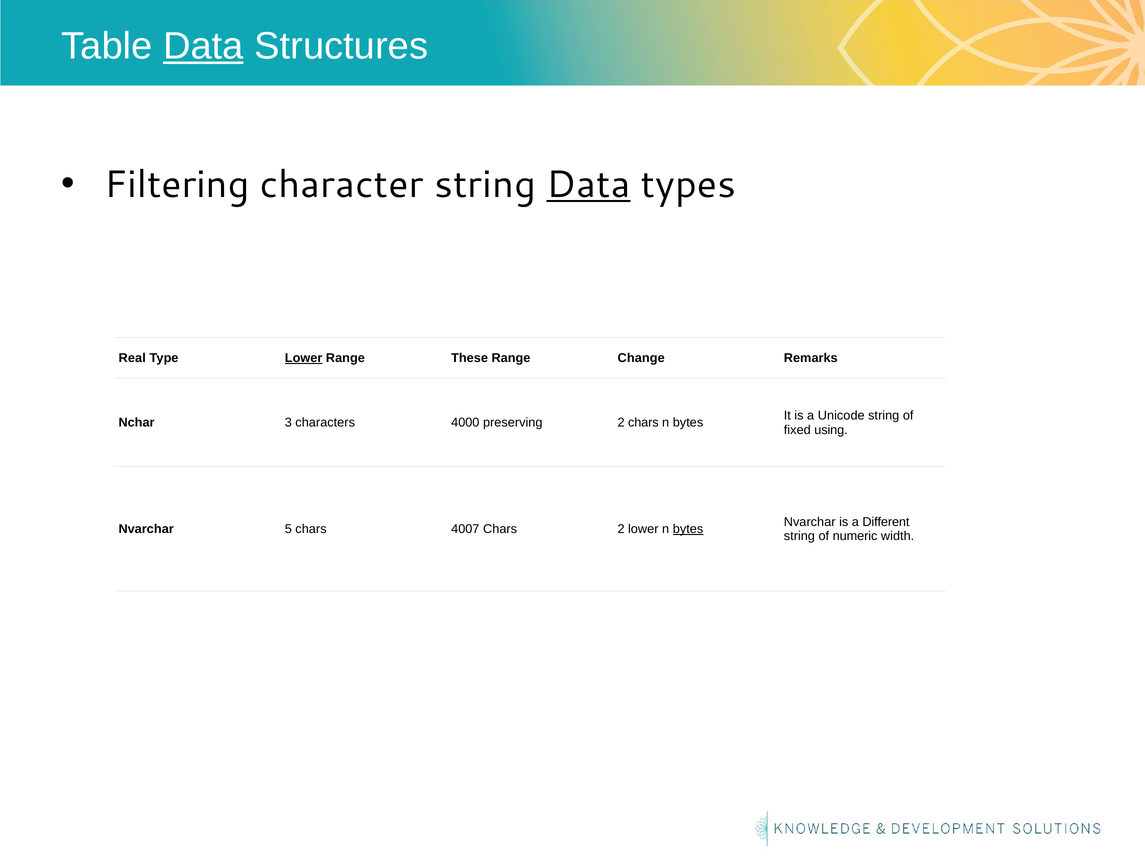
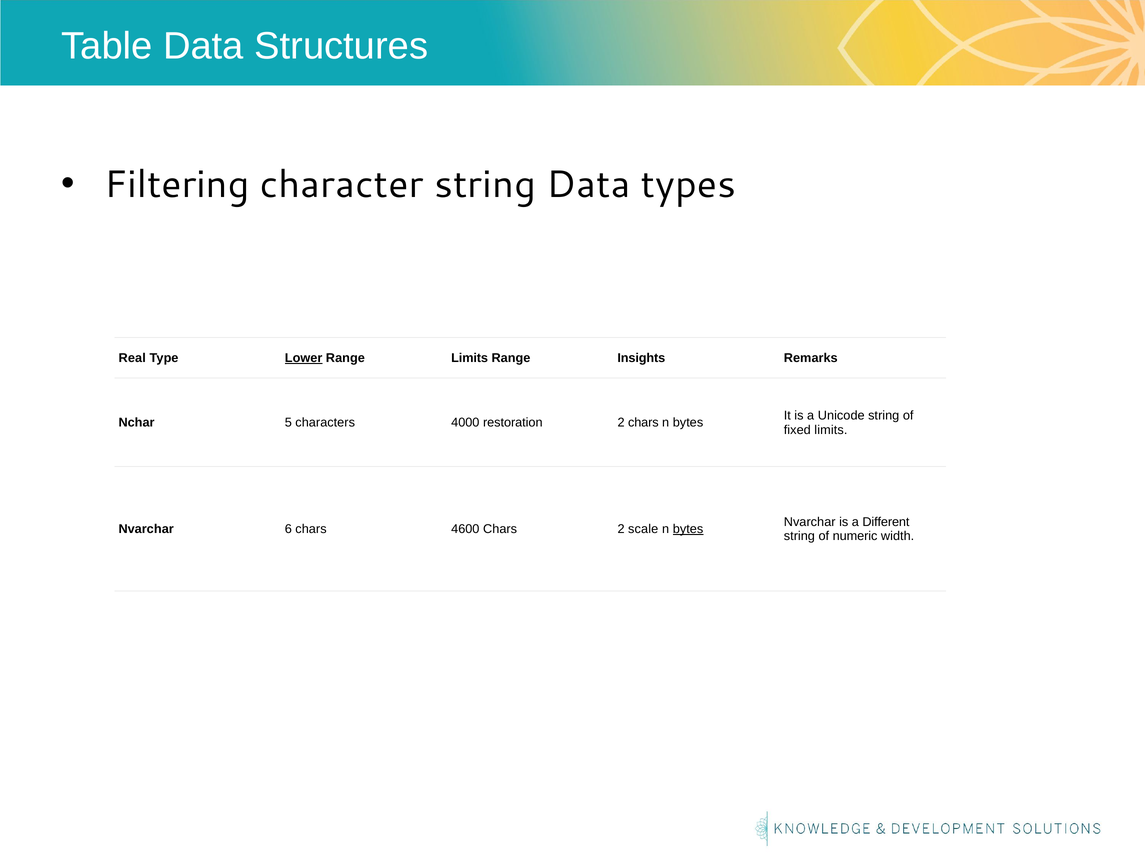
Data underline: present -> none (203, 46)
Data underline: present -> none (588, 185)
Range These: These -> Limits (470, 358)
Change: Change -> Insights (641, 358)
3: 3 -> 5 (288, 423)
preserving: preserving -> restoration (513, 423)
fixed using: using -> limits (831, 430)
5: 5 -> 6 (288, 529)
4007: 4007 -> 4600 (465, 529)
2 lower: lower -> scale (643, 529)
